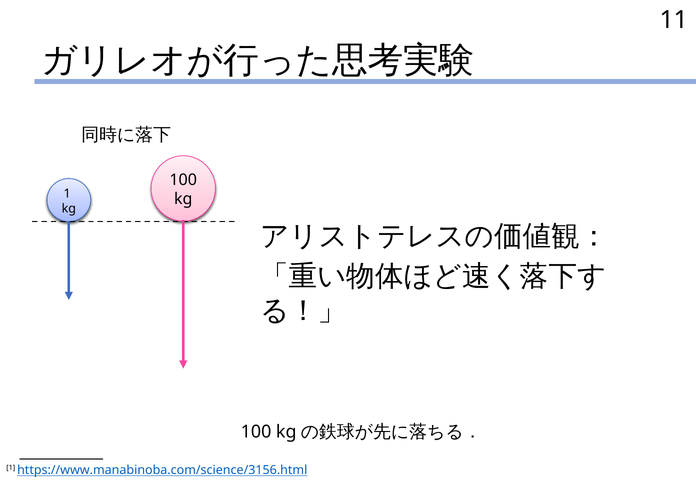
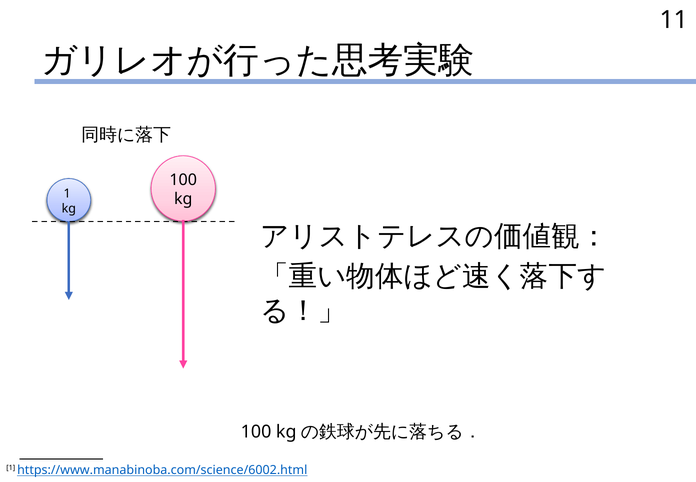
https://www.manabinoba.com/science/3156.html: https://www.manabinoba.com/science/3156.html -> https://www.manabinoba.com/science/6002.html (162, 470)
